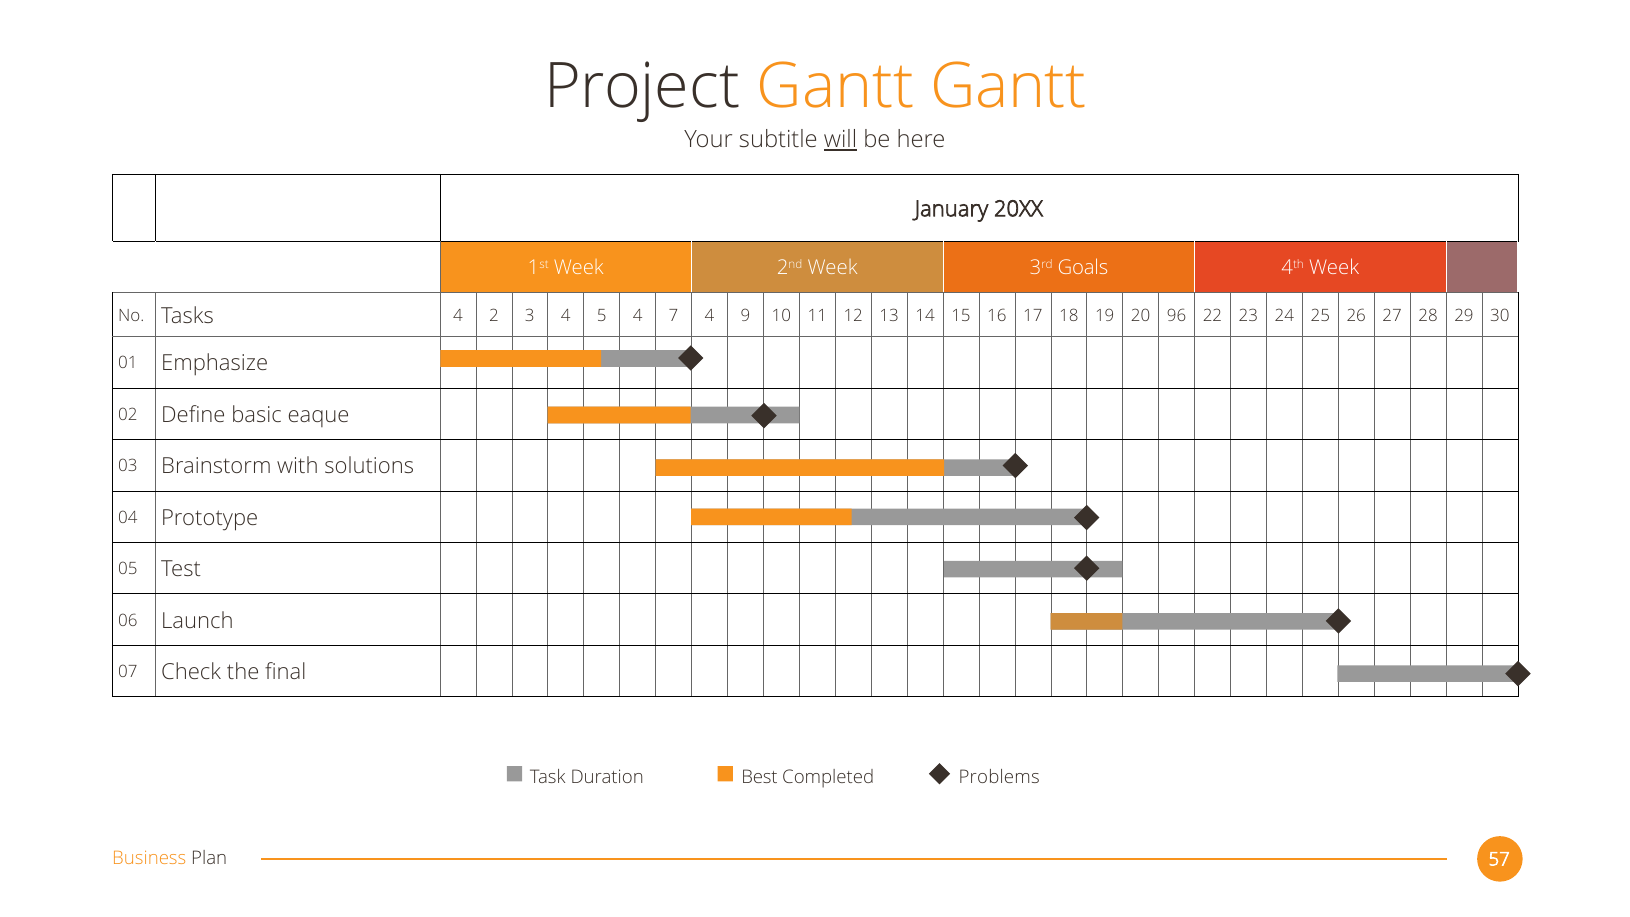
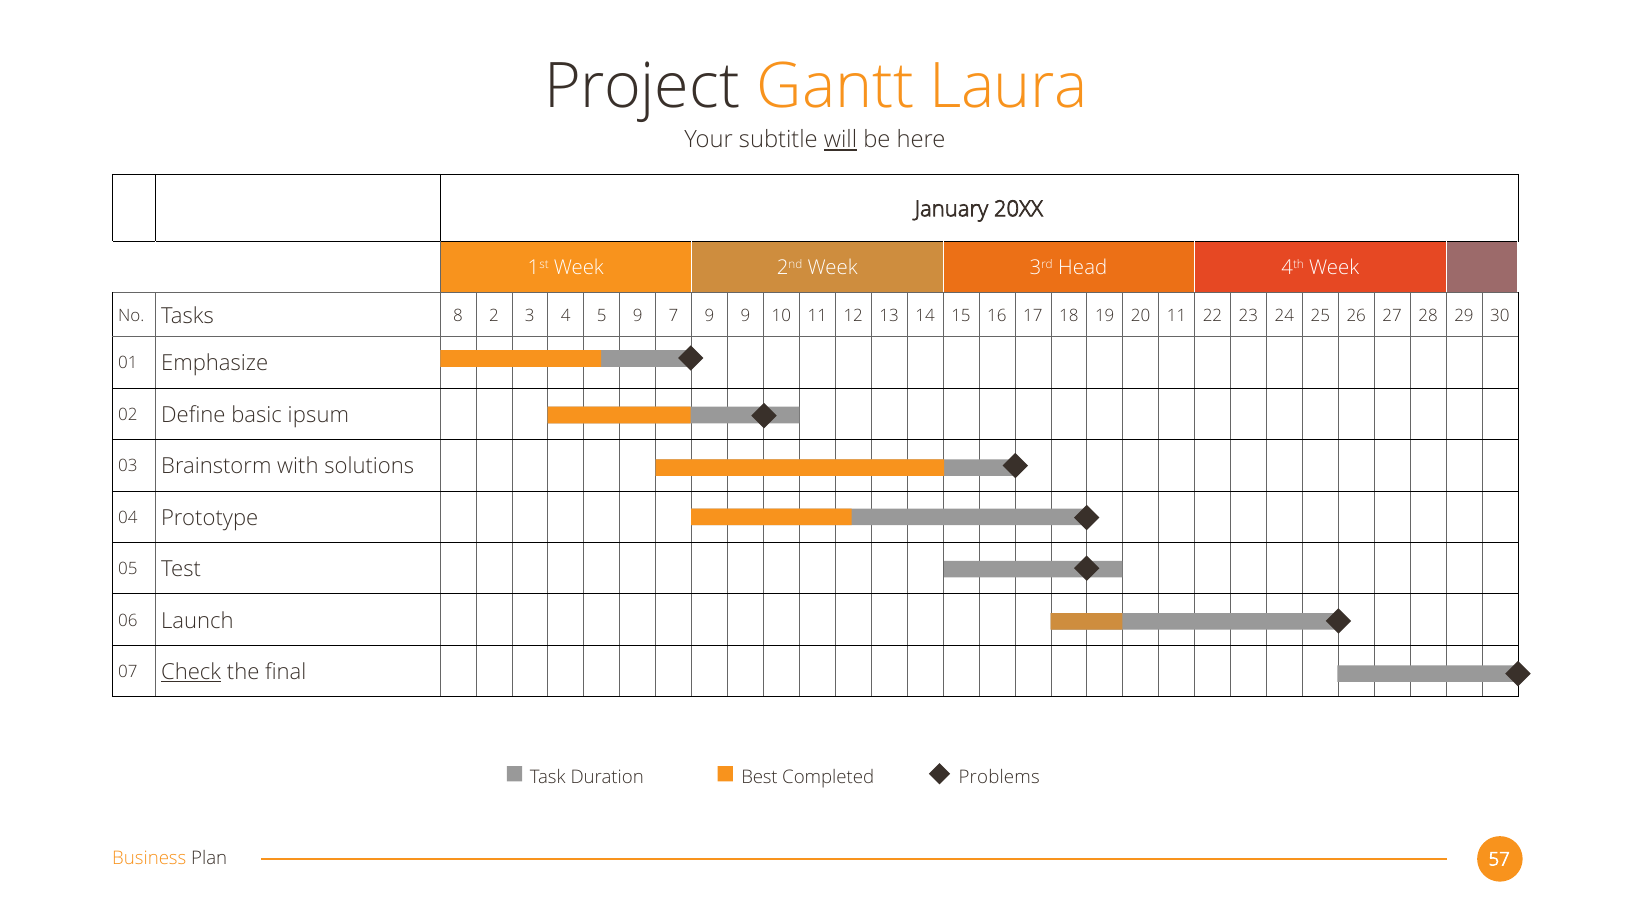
Gantt Gantt: Gantt -> Laura (1009, 86)
Goals: Goals -> Head (1083, 268)
Tasks 4: 4 -> 8 (458, 316)
5 4: 4 -> 9 (638, 316)
7 4: 4 -> 9 (709, 316)
20 96: 96 -> 11 (1177, 316)
eaque: eaque -> ipsum (318, 415)
Check underline: none -> present (191, 672)
